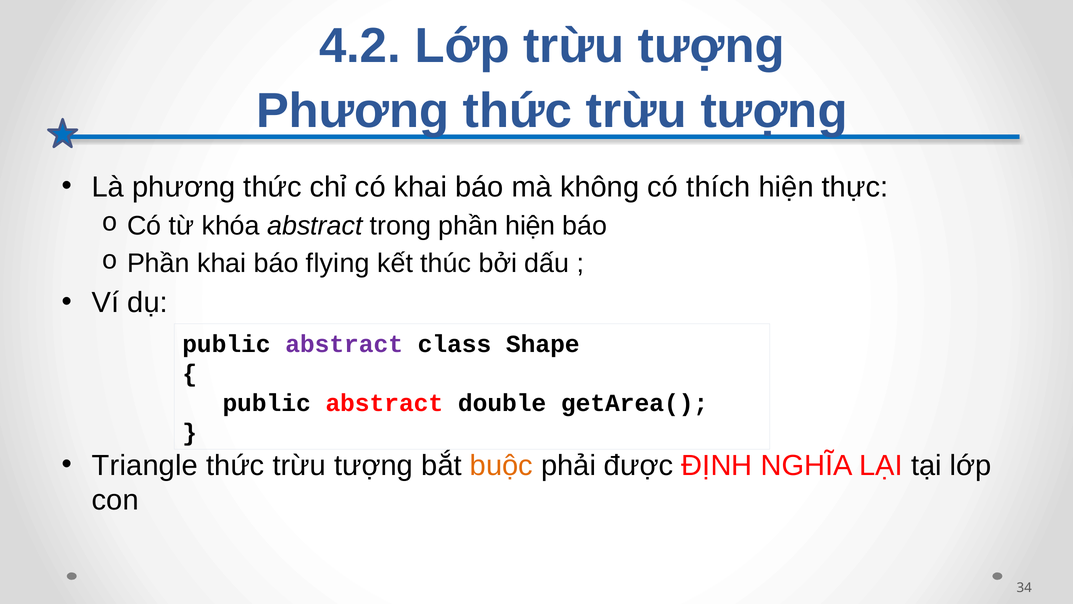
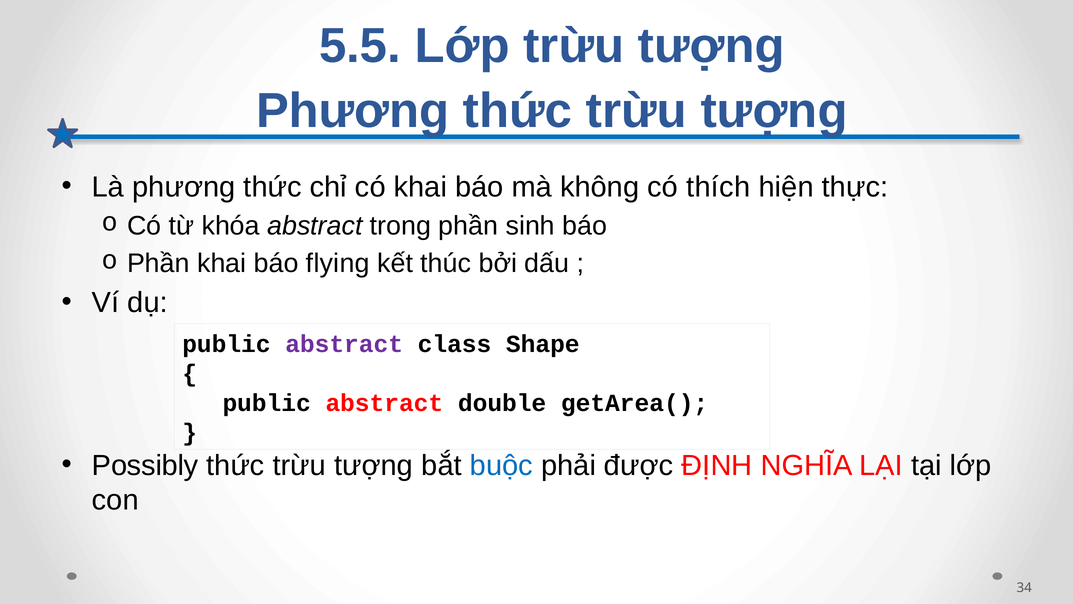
4.2: 4.2 -> 5.5 (360, 46)
phần hiện: hiện -> sinh (530, 226)
Triangle: Triangle -> Possibly (145, 465)
buộc colour: orange -> blue (501, 465)
